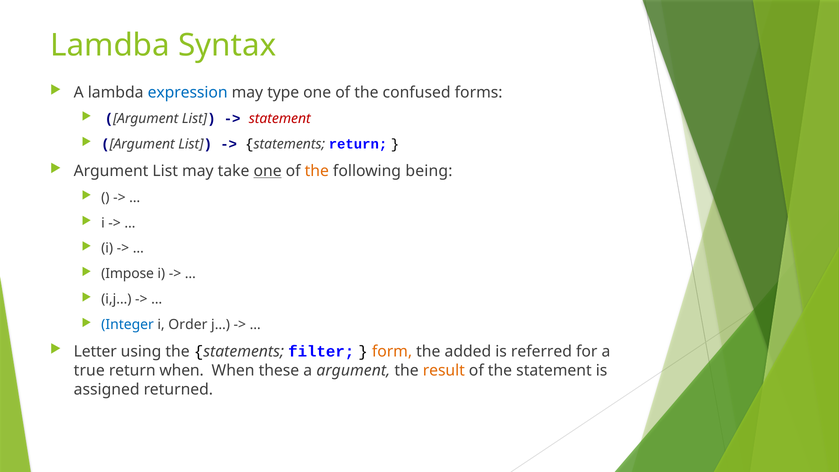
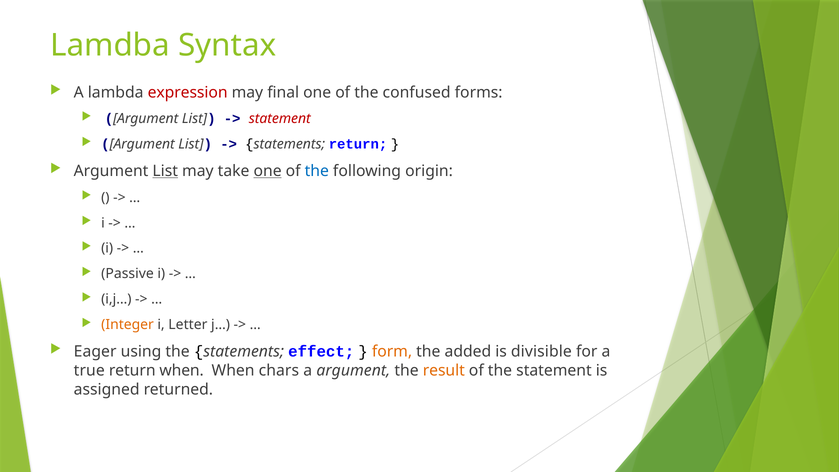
expression colour: blue -> red (188, 92)
type: type -> final (283, 92)
List underline: none -> present (165, 171)
the colour: orange -> blue (317, 171)
being: being -> origin (429, 171)
Impose: Impose -> Passive (128, 274)
Integer colour: blue -> orange (128, 325)
Order: Order -> Letter (188, 325)
Letter: Letter -> Eager (95, 352)
filter: filter -> effect (321, 352)
referred: referred -> divisible (541, 352)
these: these -> chars (279, 370)
